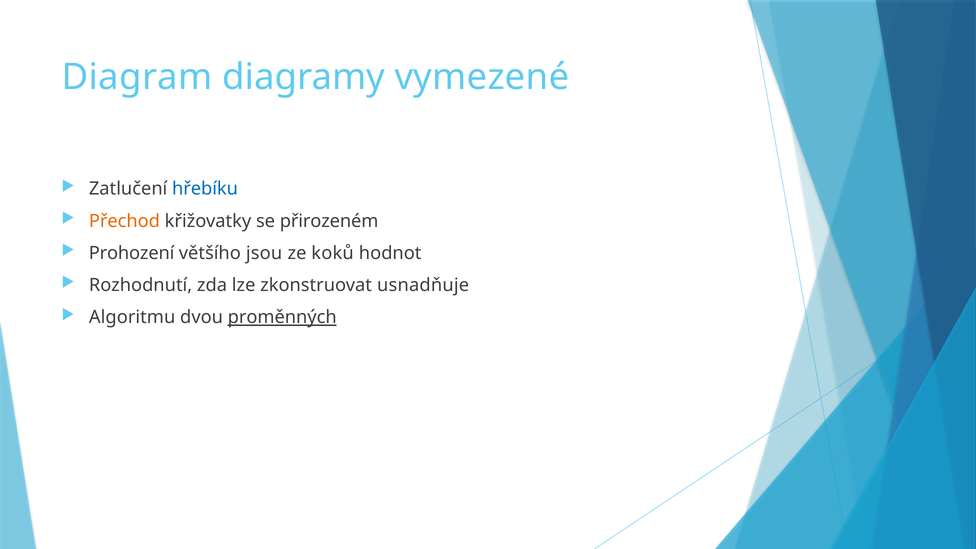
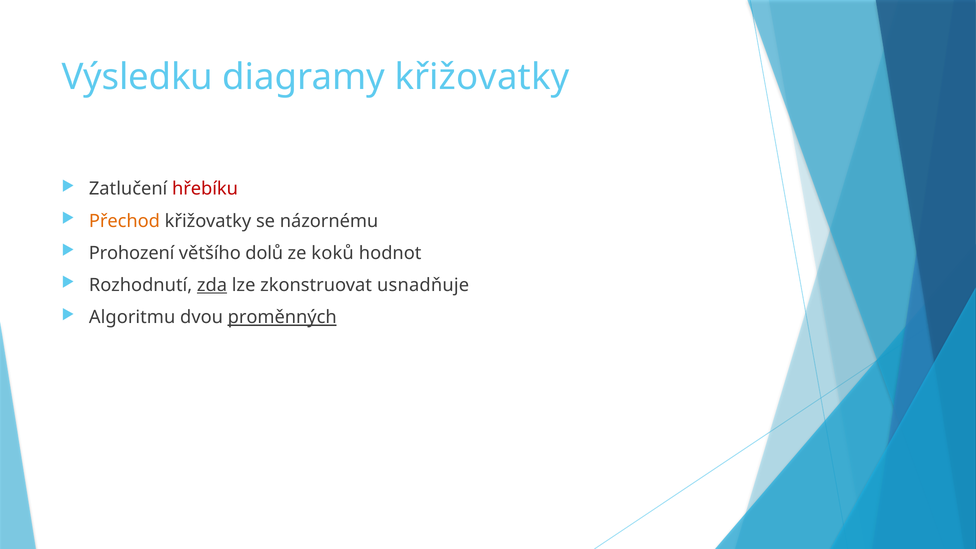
Diagram: Diagram -> Výsledku (137, 77)
diagramy vymezené: vymezené -> křižovatky (482, 77)
hřebíku colour: blue -> red (205, 189)
přirozeném: přirozeném -> názornému (329, 221)
jsou: jsou -> dolů (264, 253)
zda underline: none -> present (212, 285)
